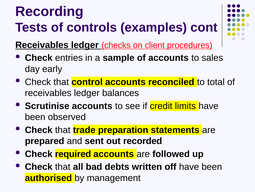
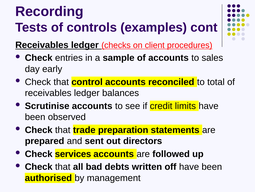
recorded: recorded -> directors (143, 141)
required: required -> services (73, 153)
